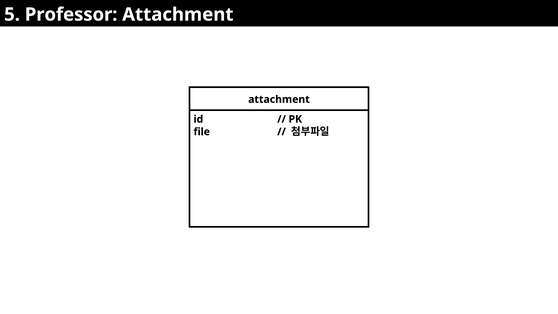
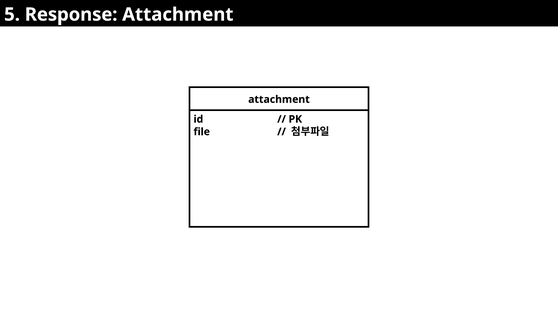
Professor: Professor -> Response (71, 15)
